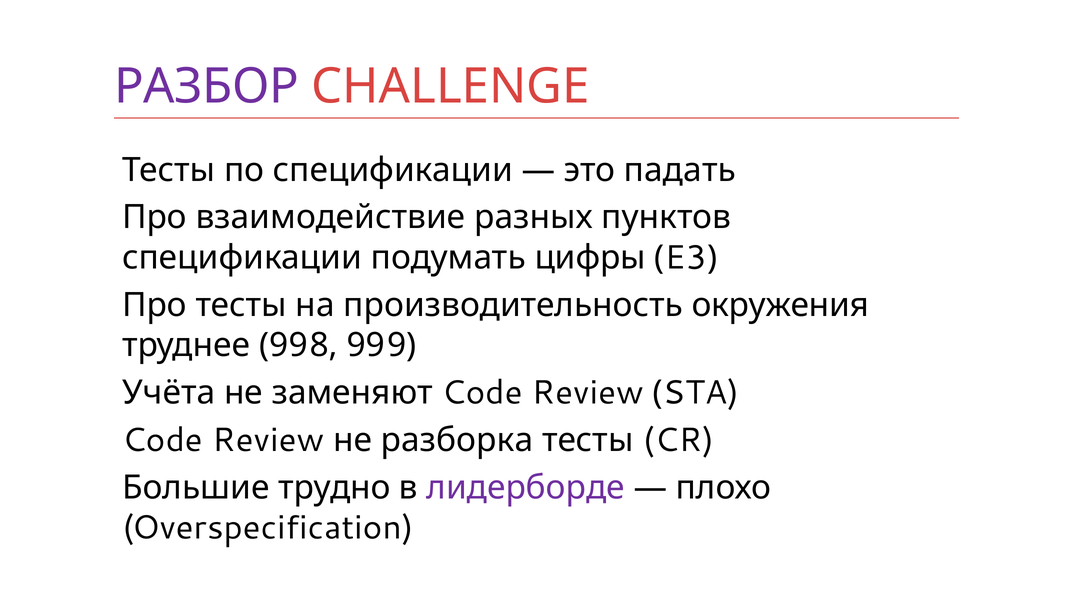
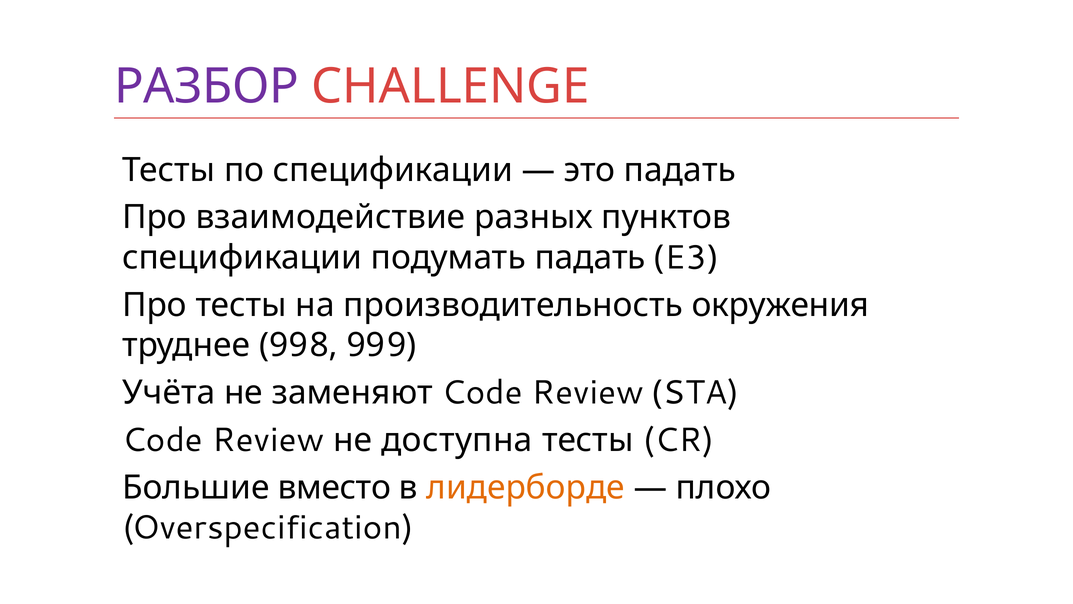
подумать цифры: цифры -> падать (590, 257)
разборка: разборка -> доступна (457, 440)
трудно: трудно -> вместо (334, 487)
лидерборде colour: purple -> orange (526, 487)
